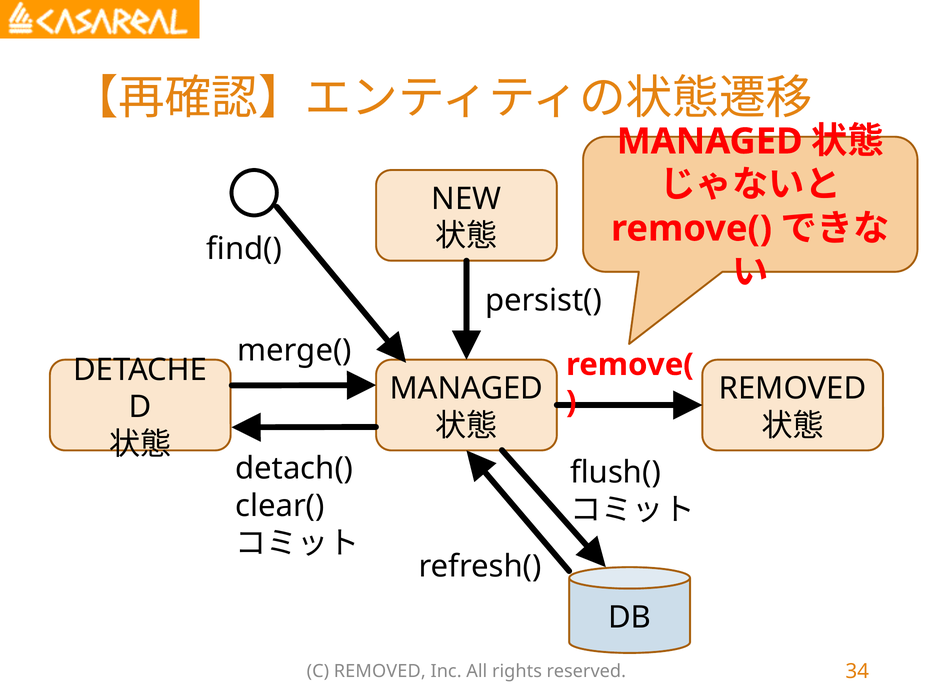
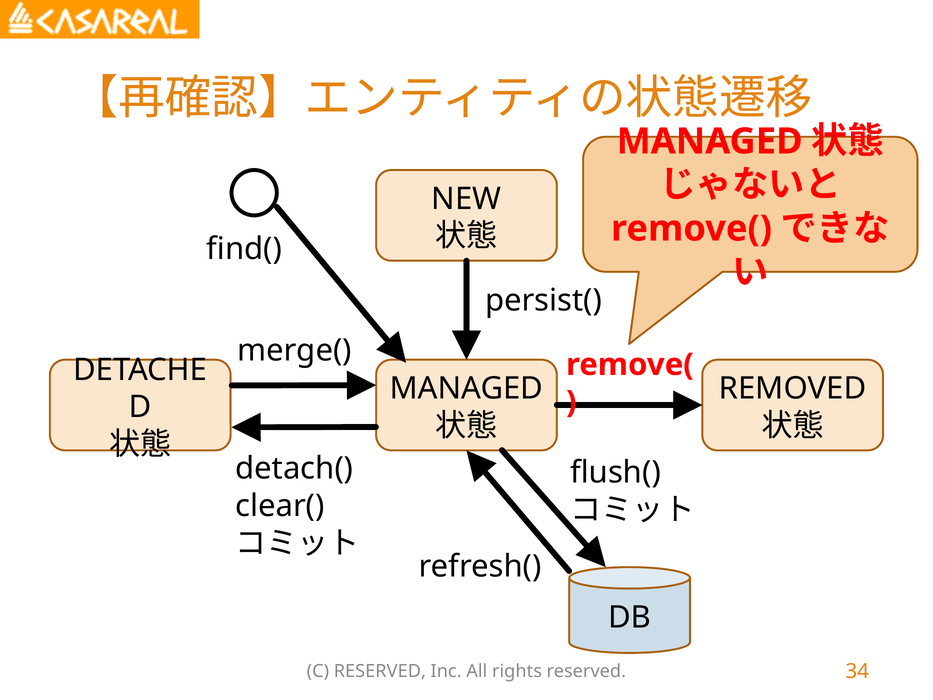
C REMOVED: REMOVED -> RESERVED (380, 671)
